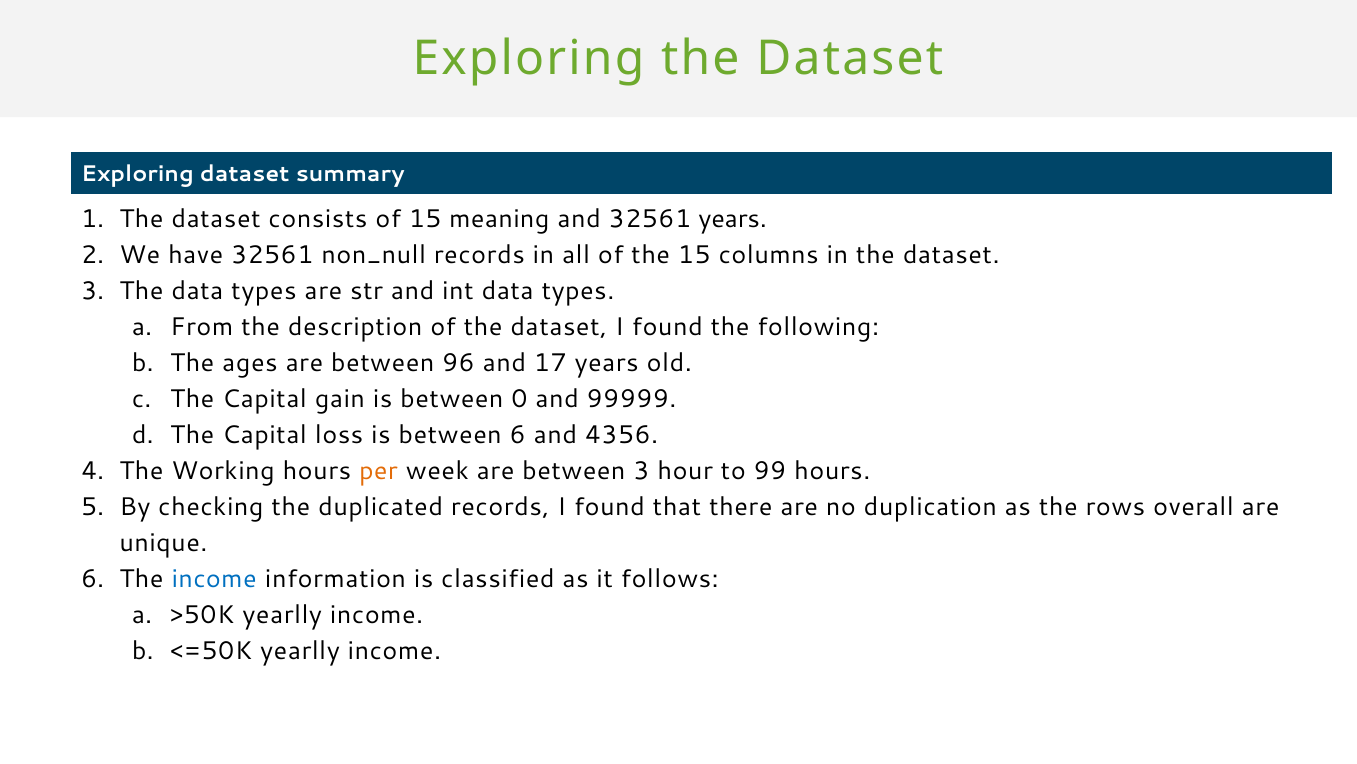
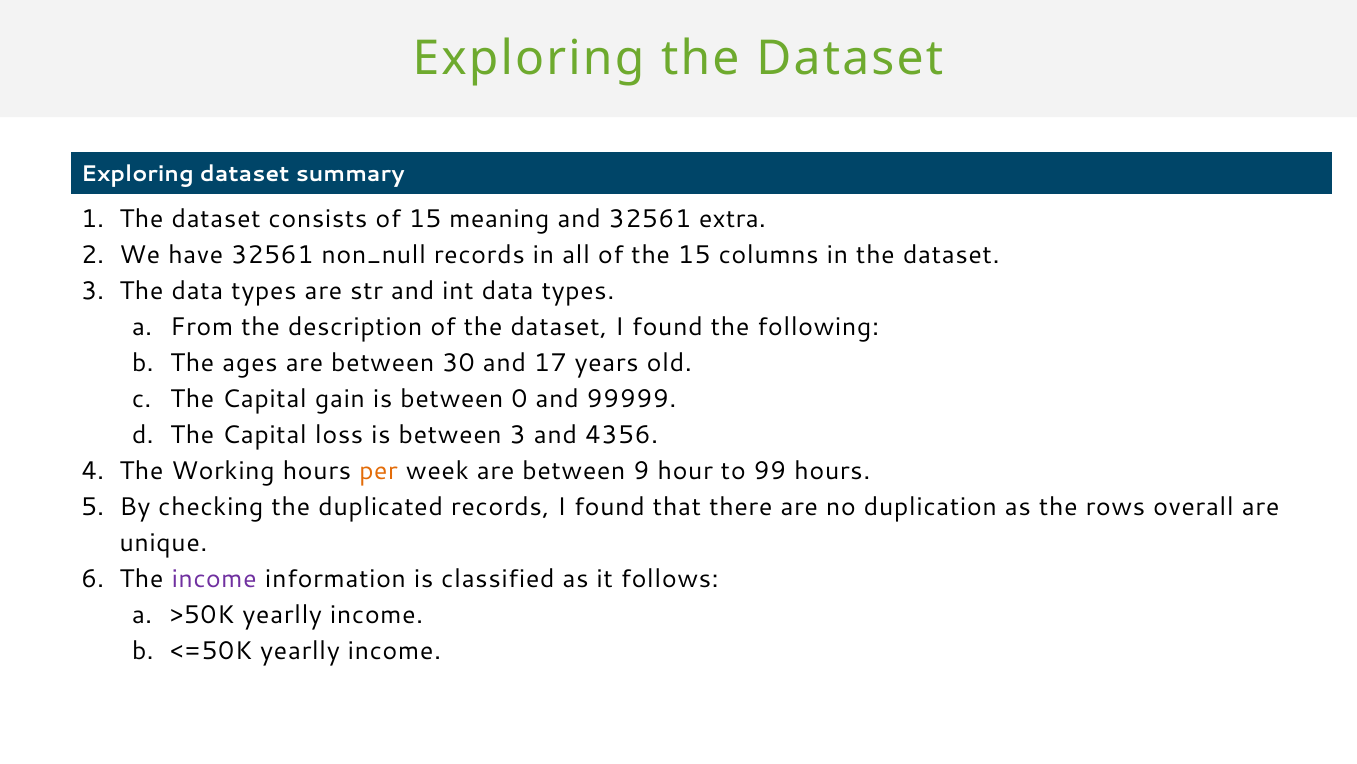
32561 years: years -> extra (732, 219)
96: 96 -> 30 (458, 362)
between 6: 6 -> 3 (518, 434)
between 3: 3 -> 9 (641, 470)
income colour: blue -> purple (214, 578)
